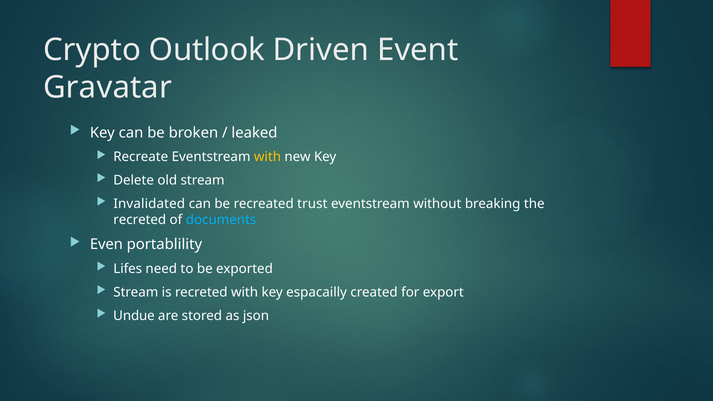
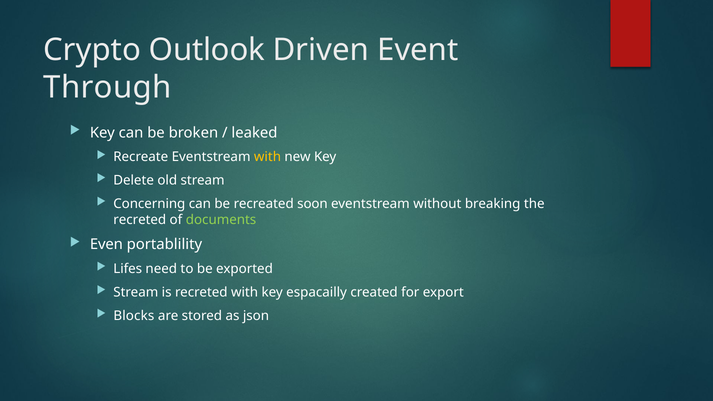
Gravatar: Gravatar -> Through (107, 87)
Invalidated: Invalidated -> Concerning (149, 204)
trust: trust -> soon (312, 204)
documents colour: light blue -> light green (221, 220)
Undue: Undue -> Blocks (134, 316)
